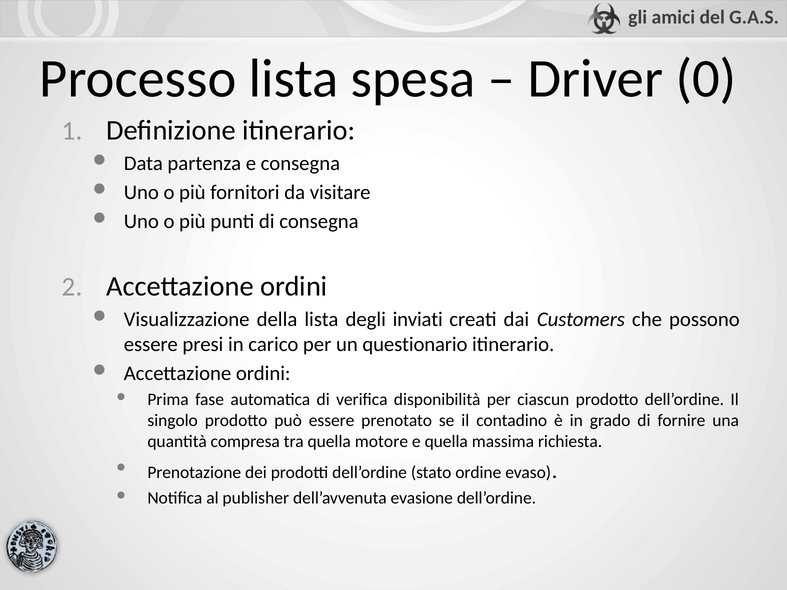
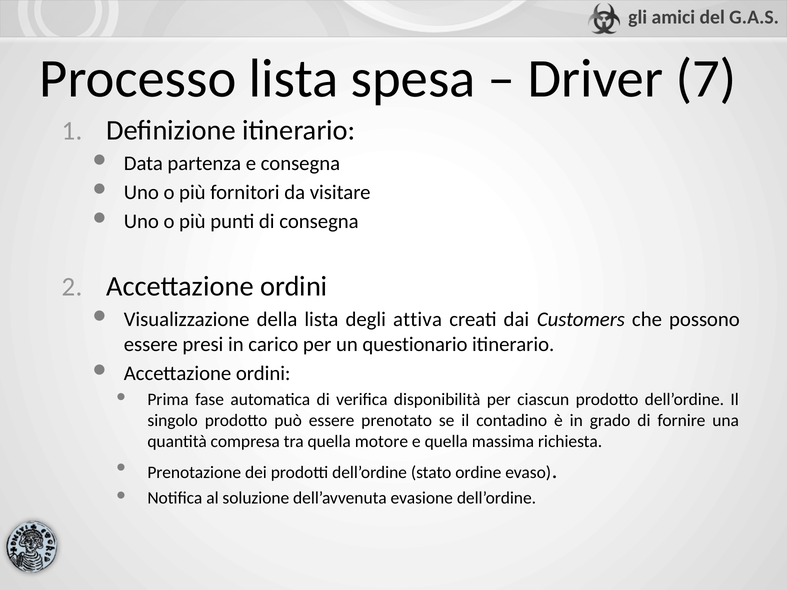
0: 0 -> 7 (706, 79)
inviati: inviati -> attiva (418, 320)
publisher: publisher -> soluzione (256, 498)
